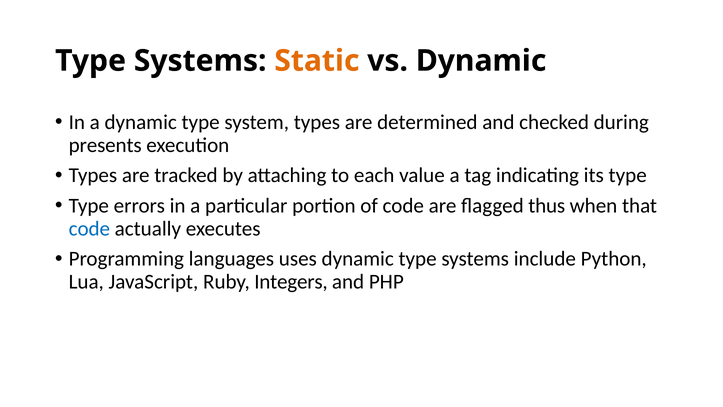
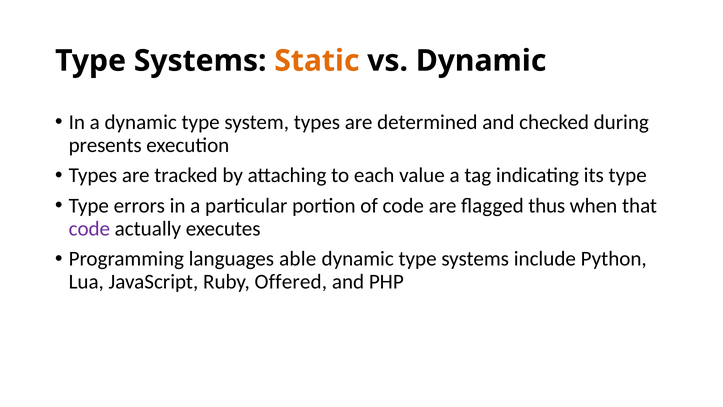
code colour: blue -> purple (89, 228)
uses: uses -> able (298, 259)
Integers: Integers -> Offered (291, 282)
